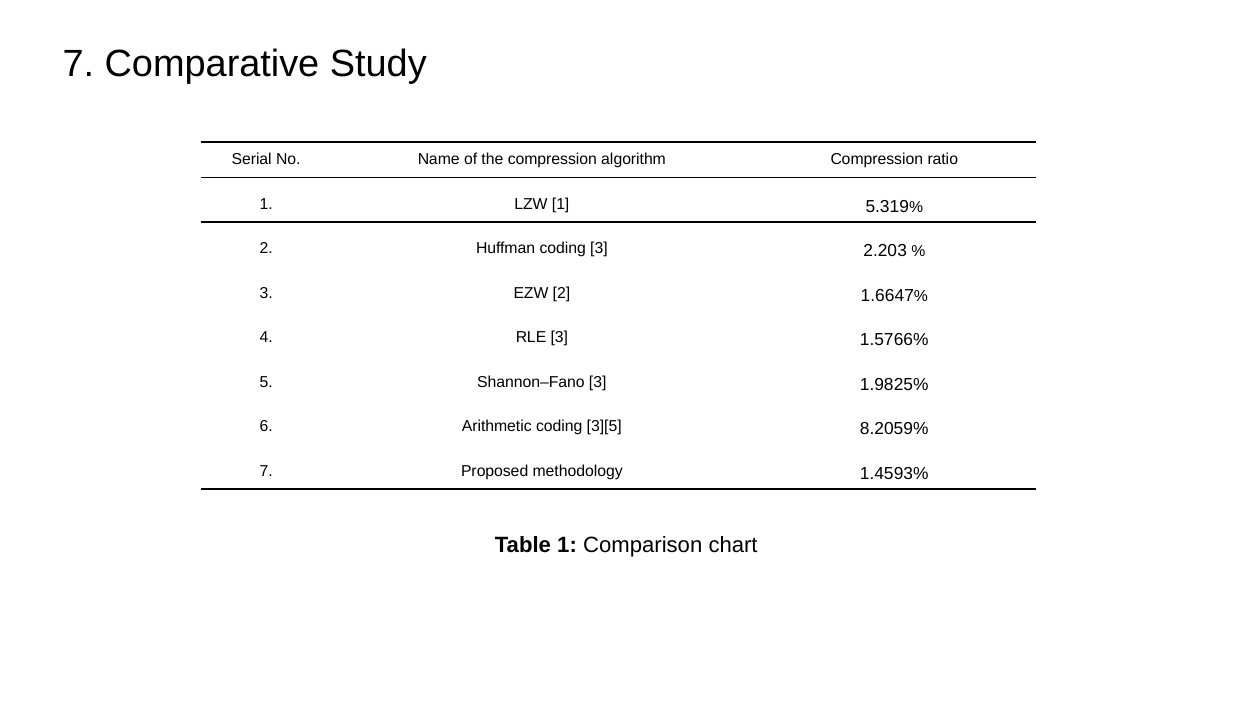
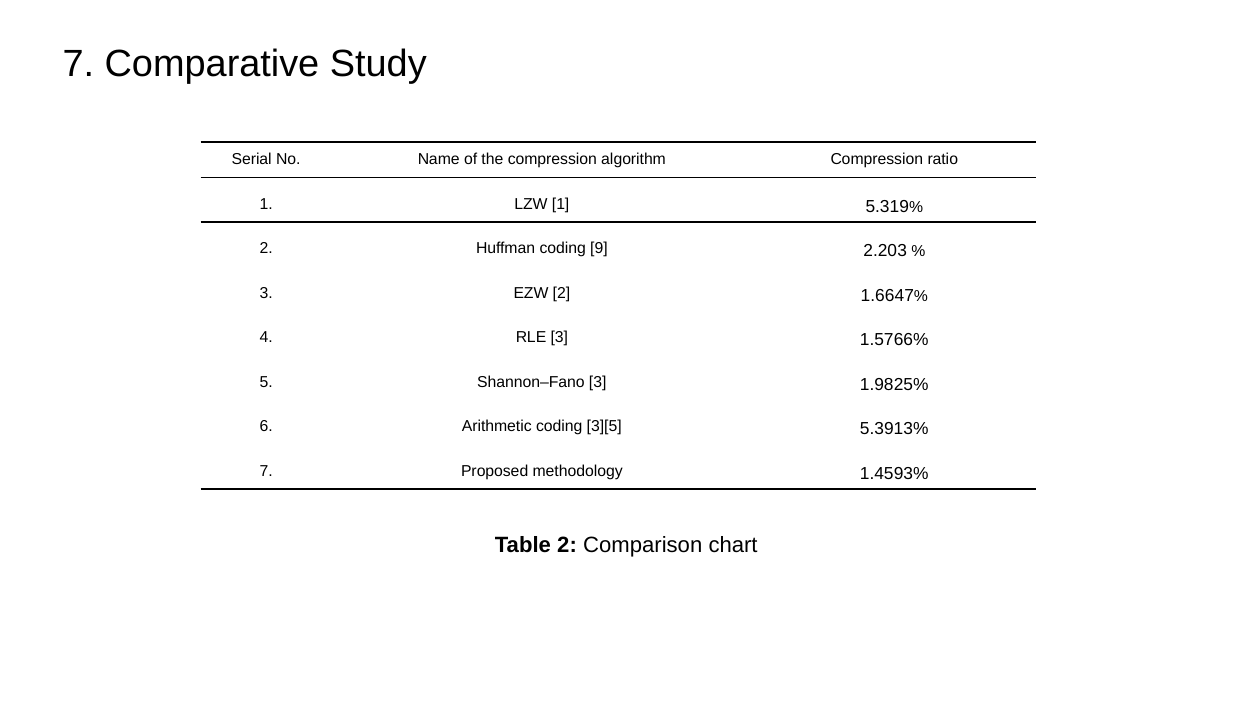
coding 3: 3 -> 9 (599, 249)
8.2059%: 8.2059% -> 5.3913% (894, 429)
Table 1: 1 -> 2 (567, 545)
